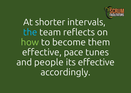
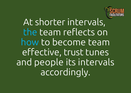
how colour: light green -> light blue (30, 42)
become them: them -> team (99, 42)
pace: pace -> trust (74, 52)
its effective: effective -> intervals (96, 63)
